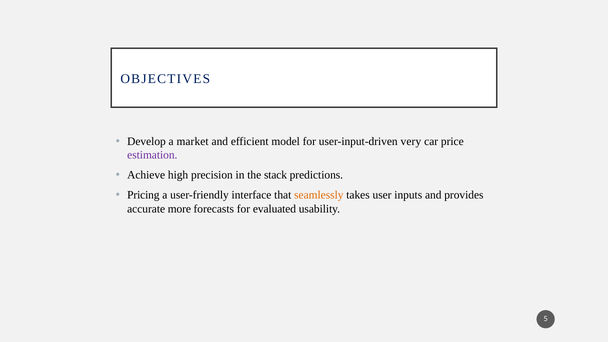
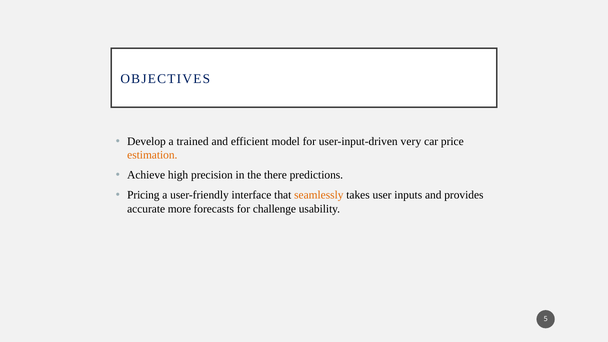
market: market -> trained (193, 141)
estimation colour: purple -> orange (152, 155)
stack: stack -> there (275, 175)
evaluated: evaluated -> challenge (274, 209)
